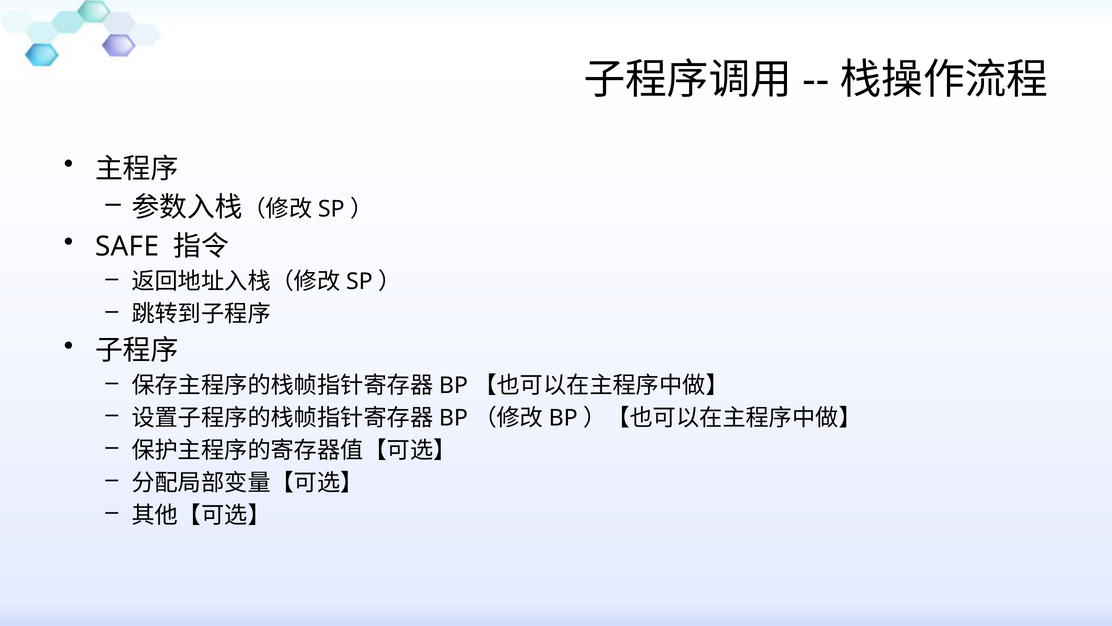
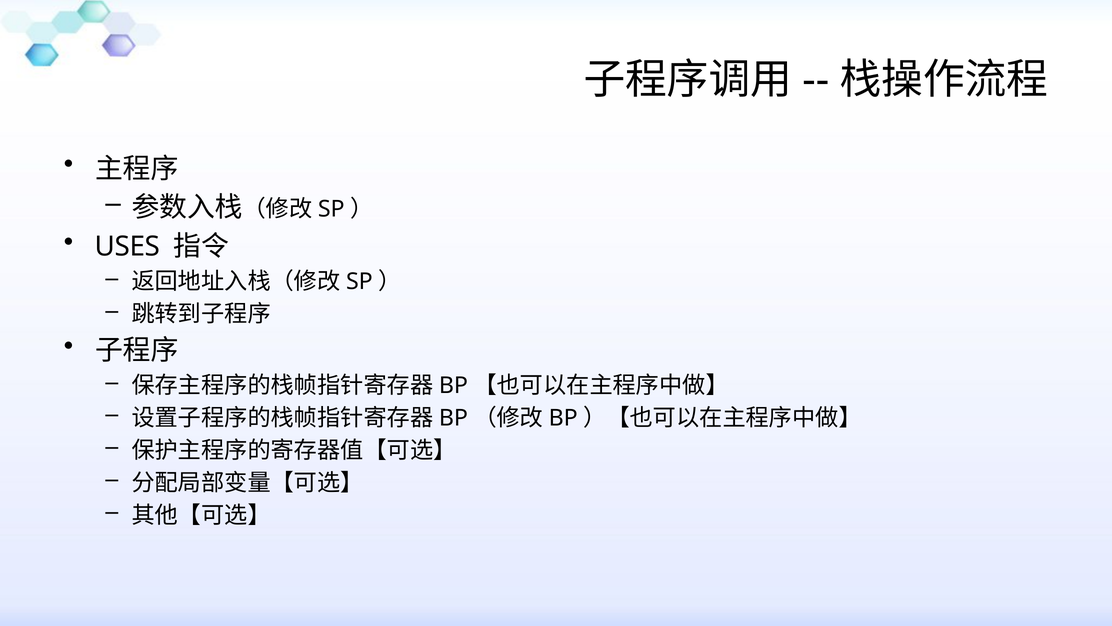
SAFE: SAFE -> USES (127, 247)
